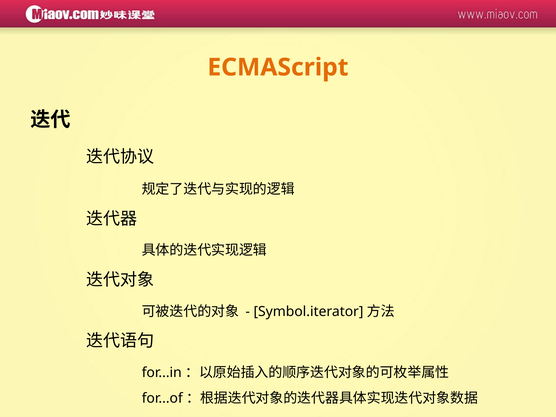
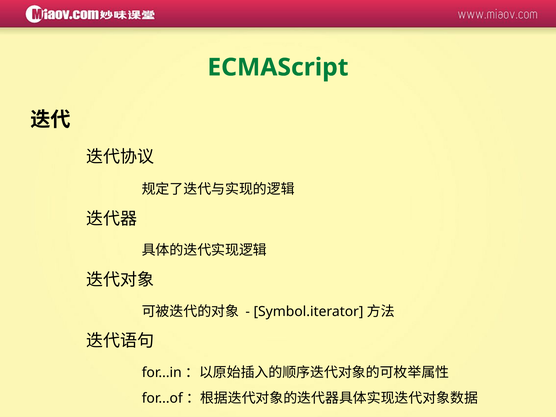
ECMAScript colour: orange -> green (278, 67)
